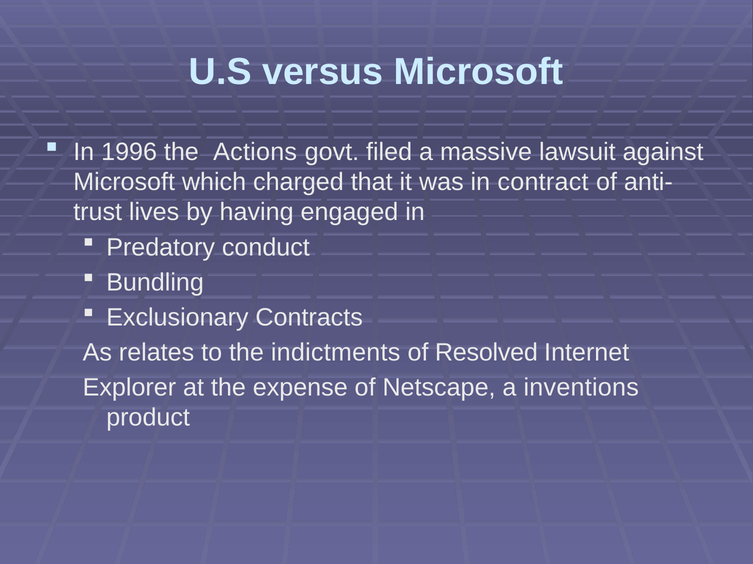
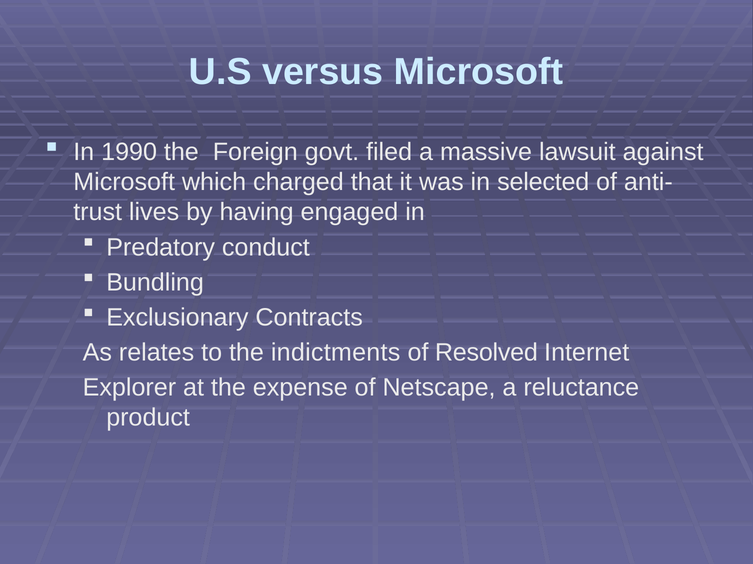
1996: 1996 -> 1990 (129, 152)
Actions: Actions -> Foreign (255, 152)
contract: contract -> selected (543, 182)
inventions: inventions -> reluctance (581, 388)
